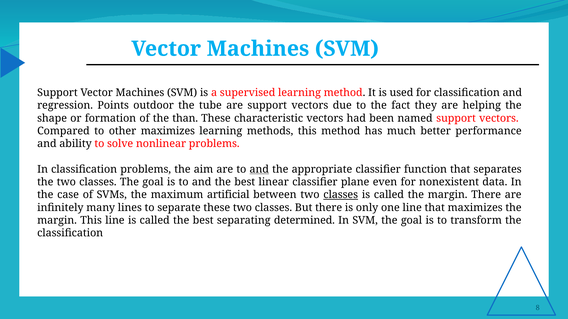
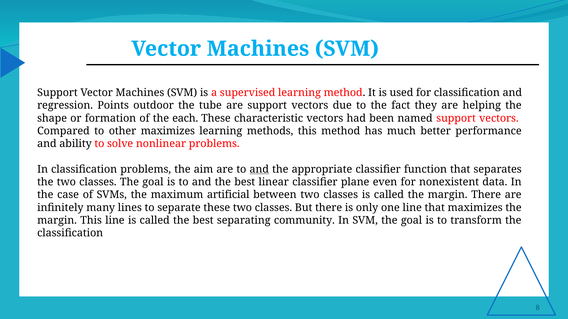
than: than -> each (185, 118)
classes underline: present -> none (341, 195)
determined: determined -> community (304, 221)
